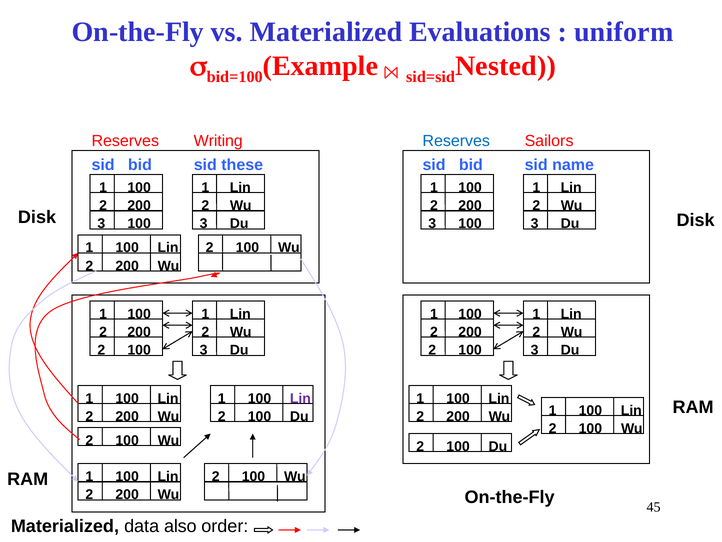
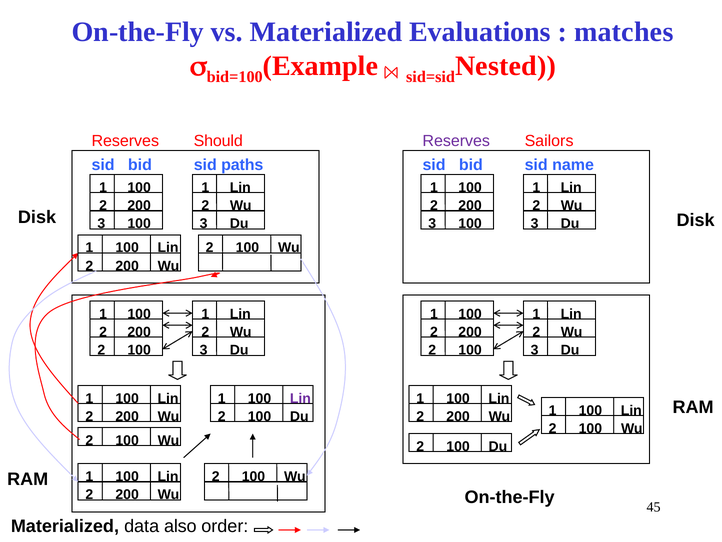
uniform: uniform -> matches (624, 32)
Writing: Writing -> Should (218, 141)
Reserves colour: blue -> purple (456, 141)
these: these -> paths (242, 165)
